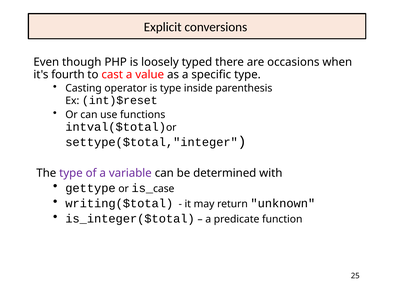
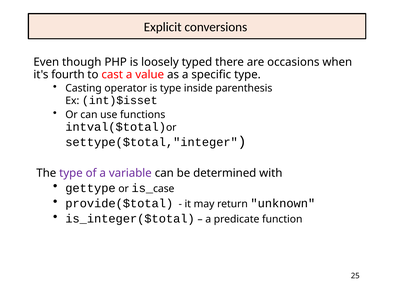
int)$reset: int)$reset -> int)$isset (120, 100)
writing($total: writing($total -> provide($total (119, 203)
